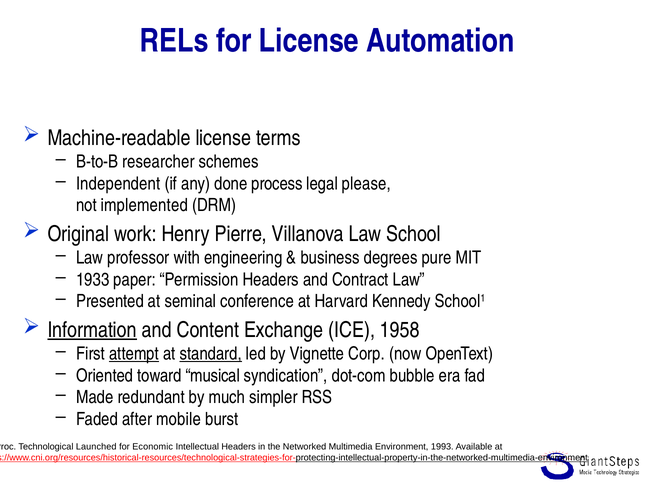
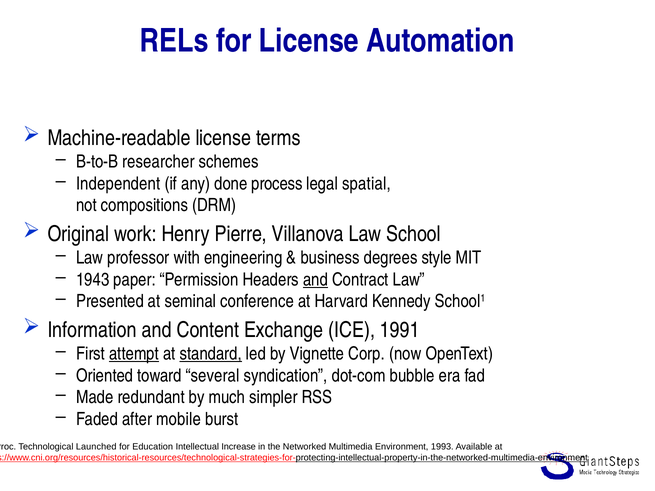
please: please -> spatial (366, 184)
implemented: implemented -> compositions (144, 205)
pure: pure -> style (437, 258)
1933: 1933 -> 1943 (93, 280)
and underline: none -> present (316, 280)
Information underline: present -> none (92, 330)
1958: 1958 -> 1991 (400, 330)
musical: musical -> several (213, 376)
Economic: Economic -> Education (153, 447)
Intellectual Headers: Headers -> Increase (239, 447)
